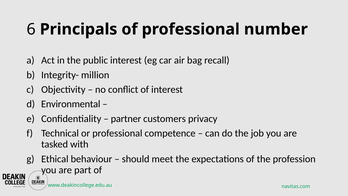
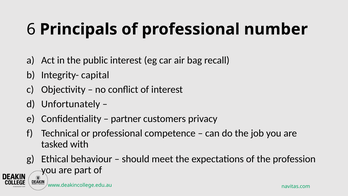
million: million -> capital (95, 75)
Environmental: Environmental -> Unfortunately (71, 104)
